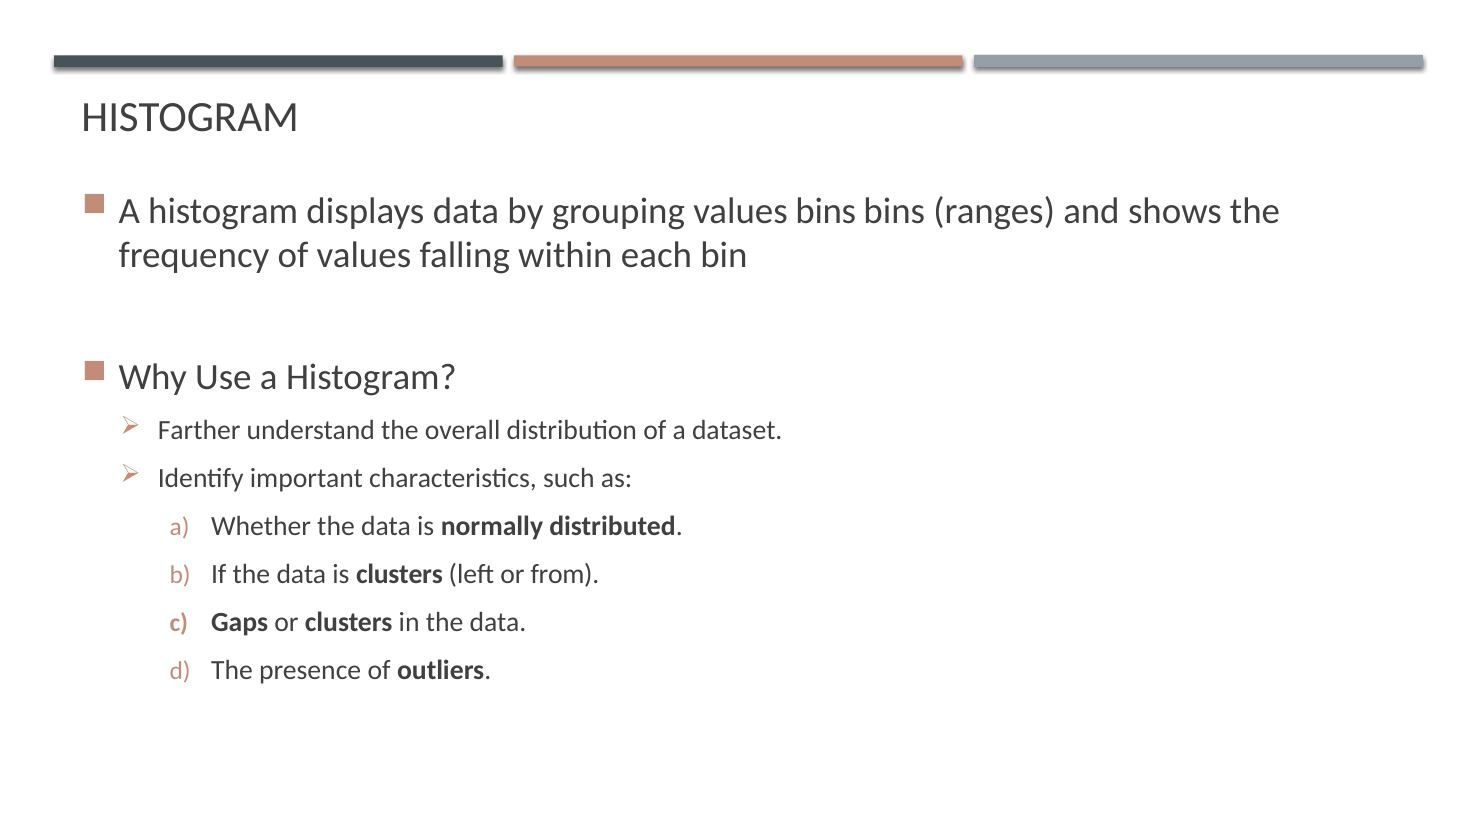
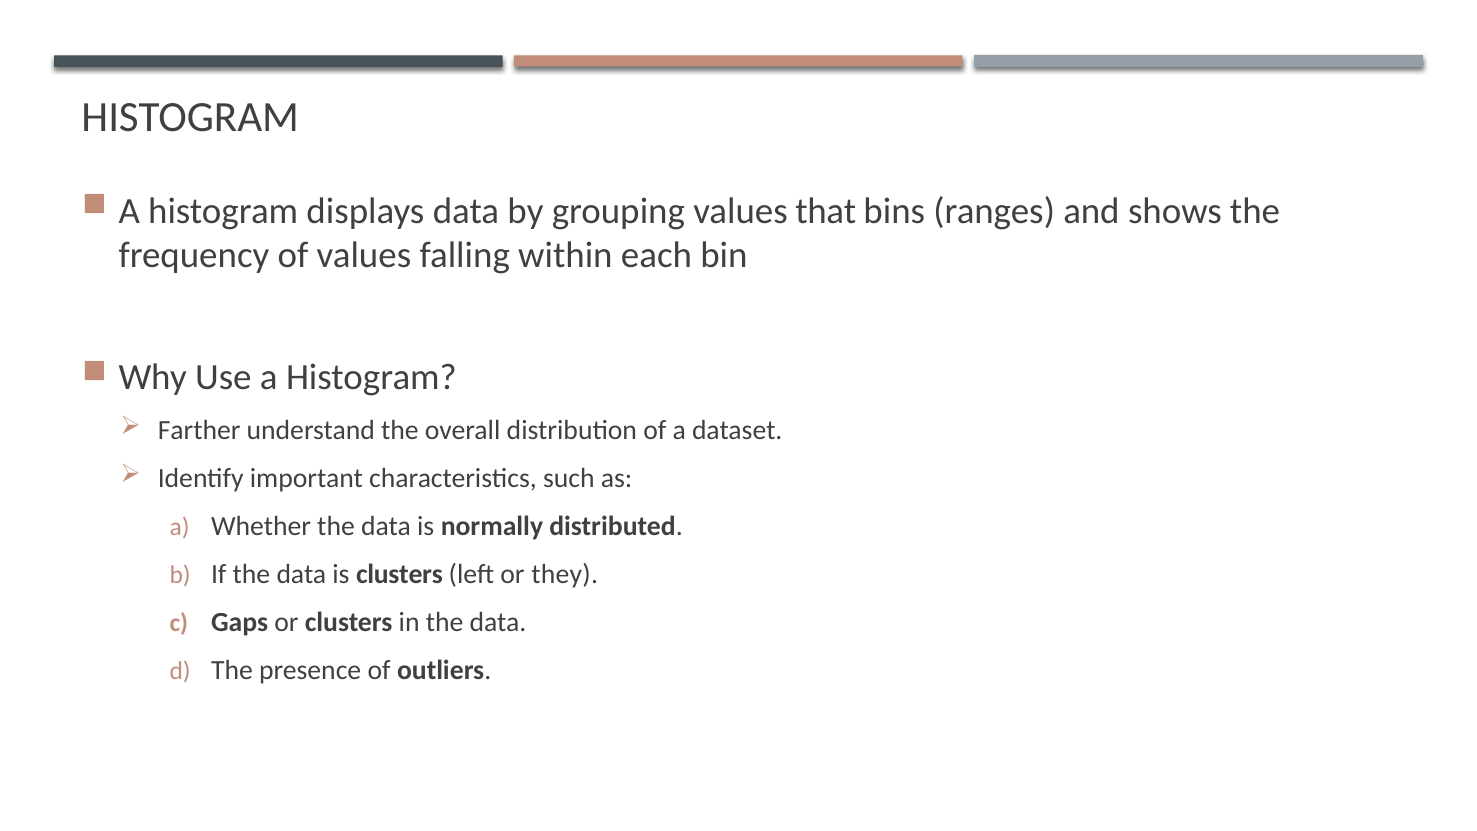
values bins: bins -> that (826, 211)
from: from -> they (565, 574)
